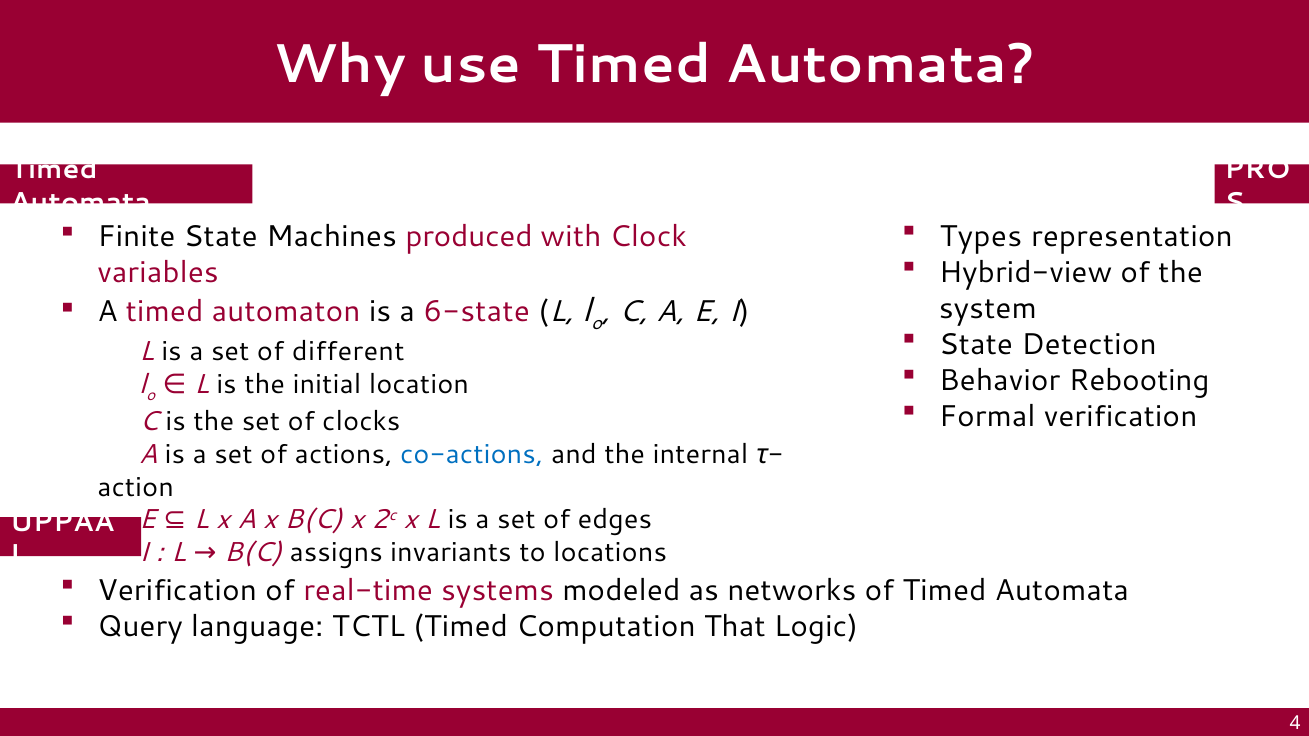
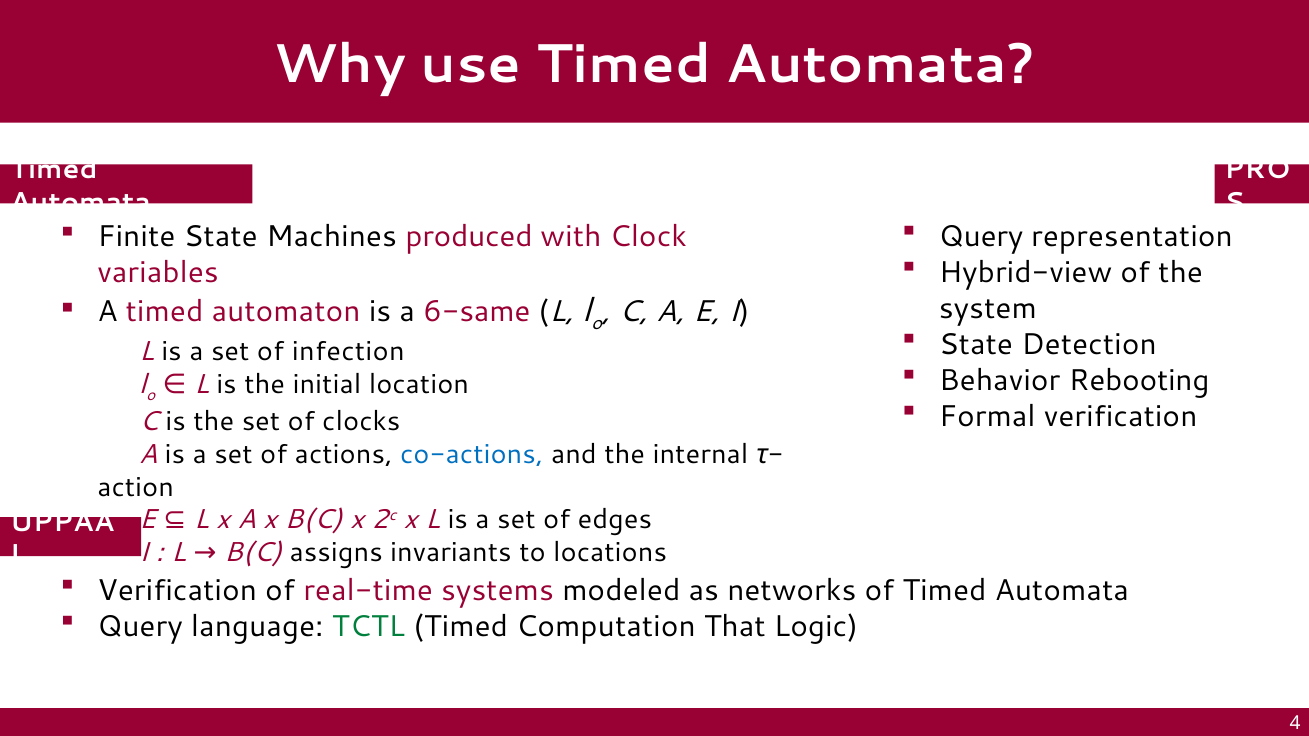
Types: Types -> Query (981, 237)
6-state: 6-state -> 6-same (477, 312)
different: different -> infection (348, 352)
TCTL colour: black -> green (368, 627)
